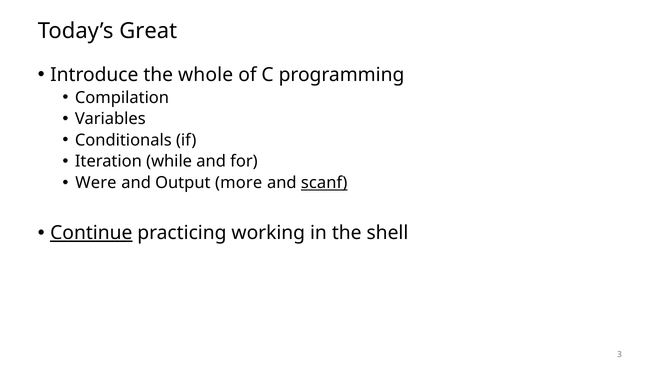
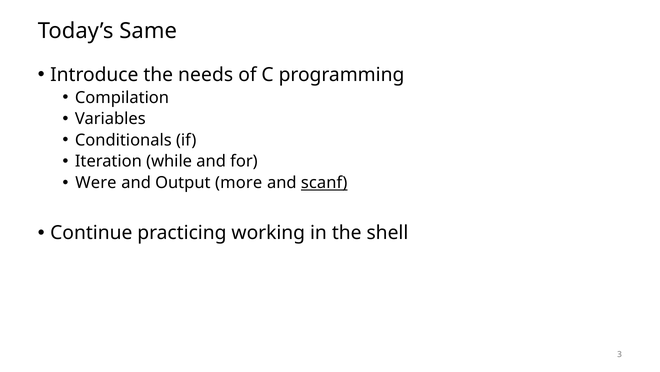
Great: Great -> Same (148, 31)
whole: whole -> needs (206, 75)
Continue underline: present -> none (91, 233)
